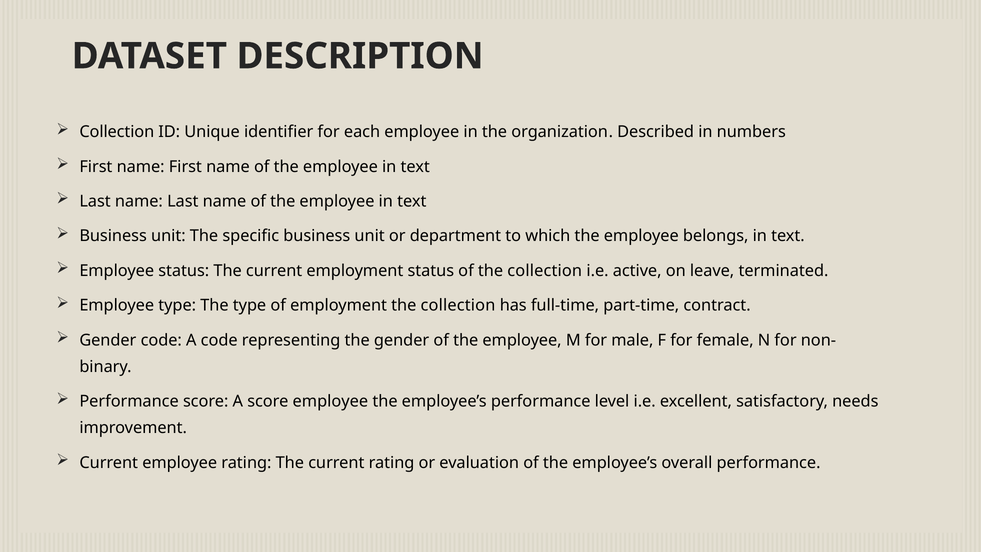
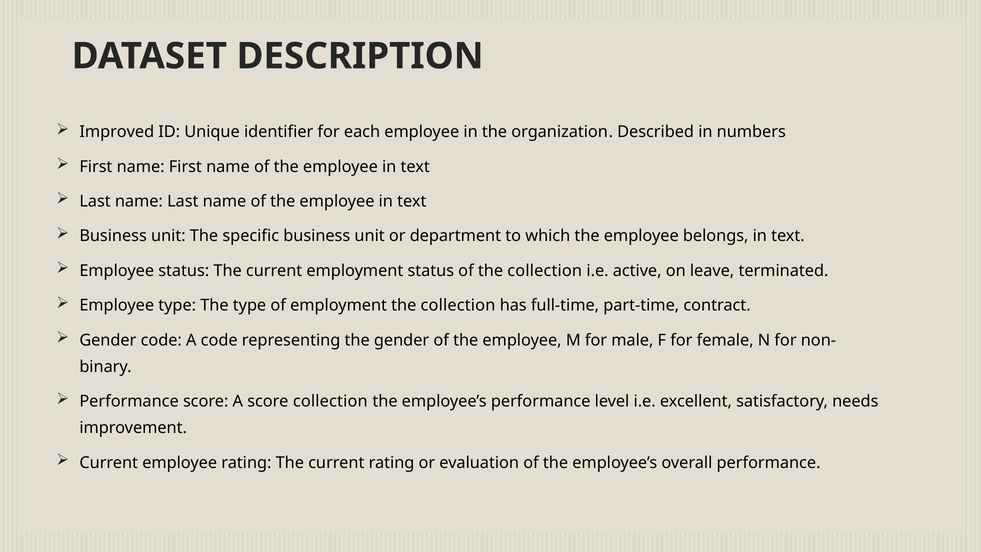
Collection: Collection -> Improved (117, 132)
score employee: employee -> collection (330, 401)
